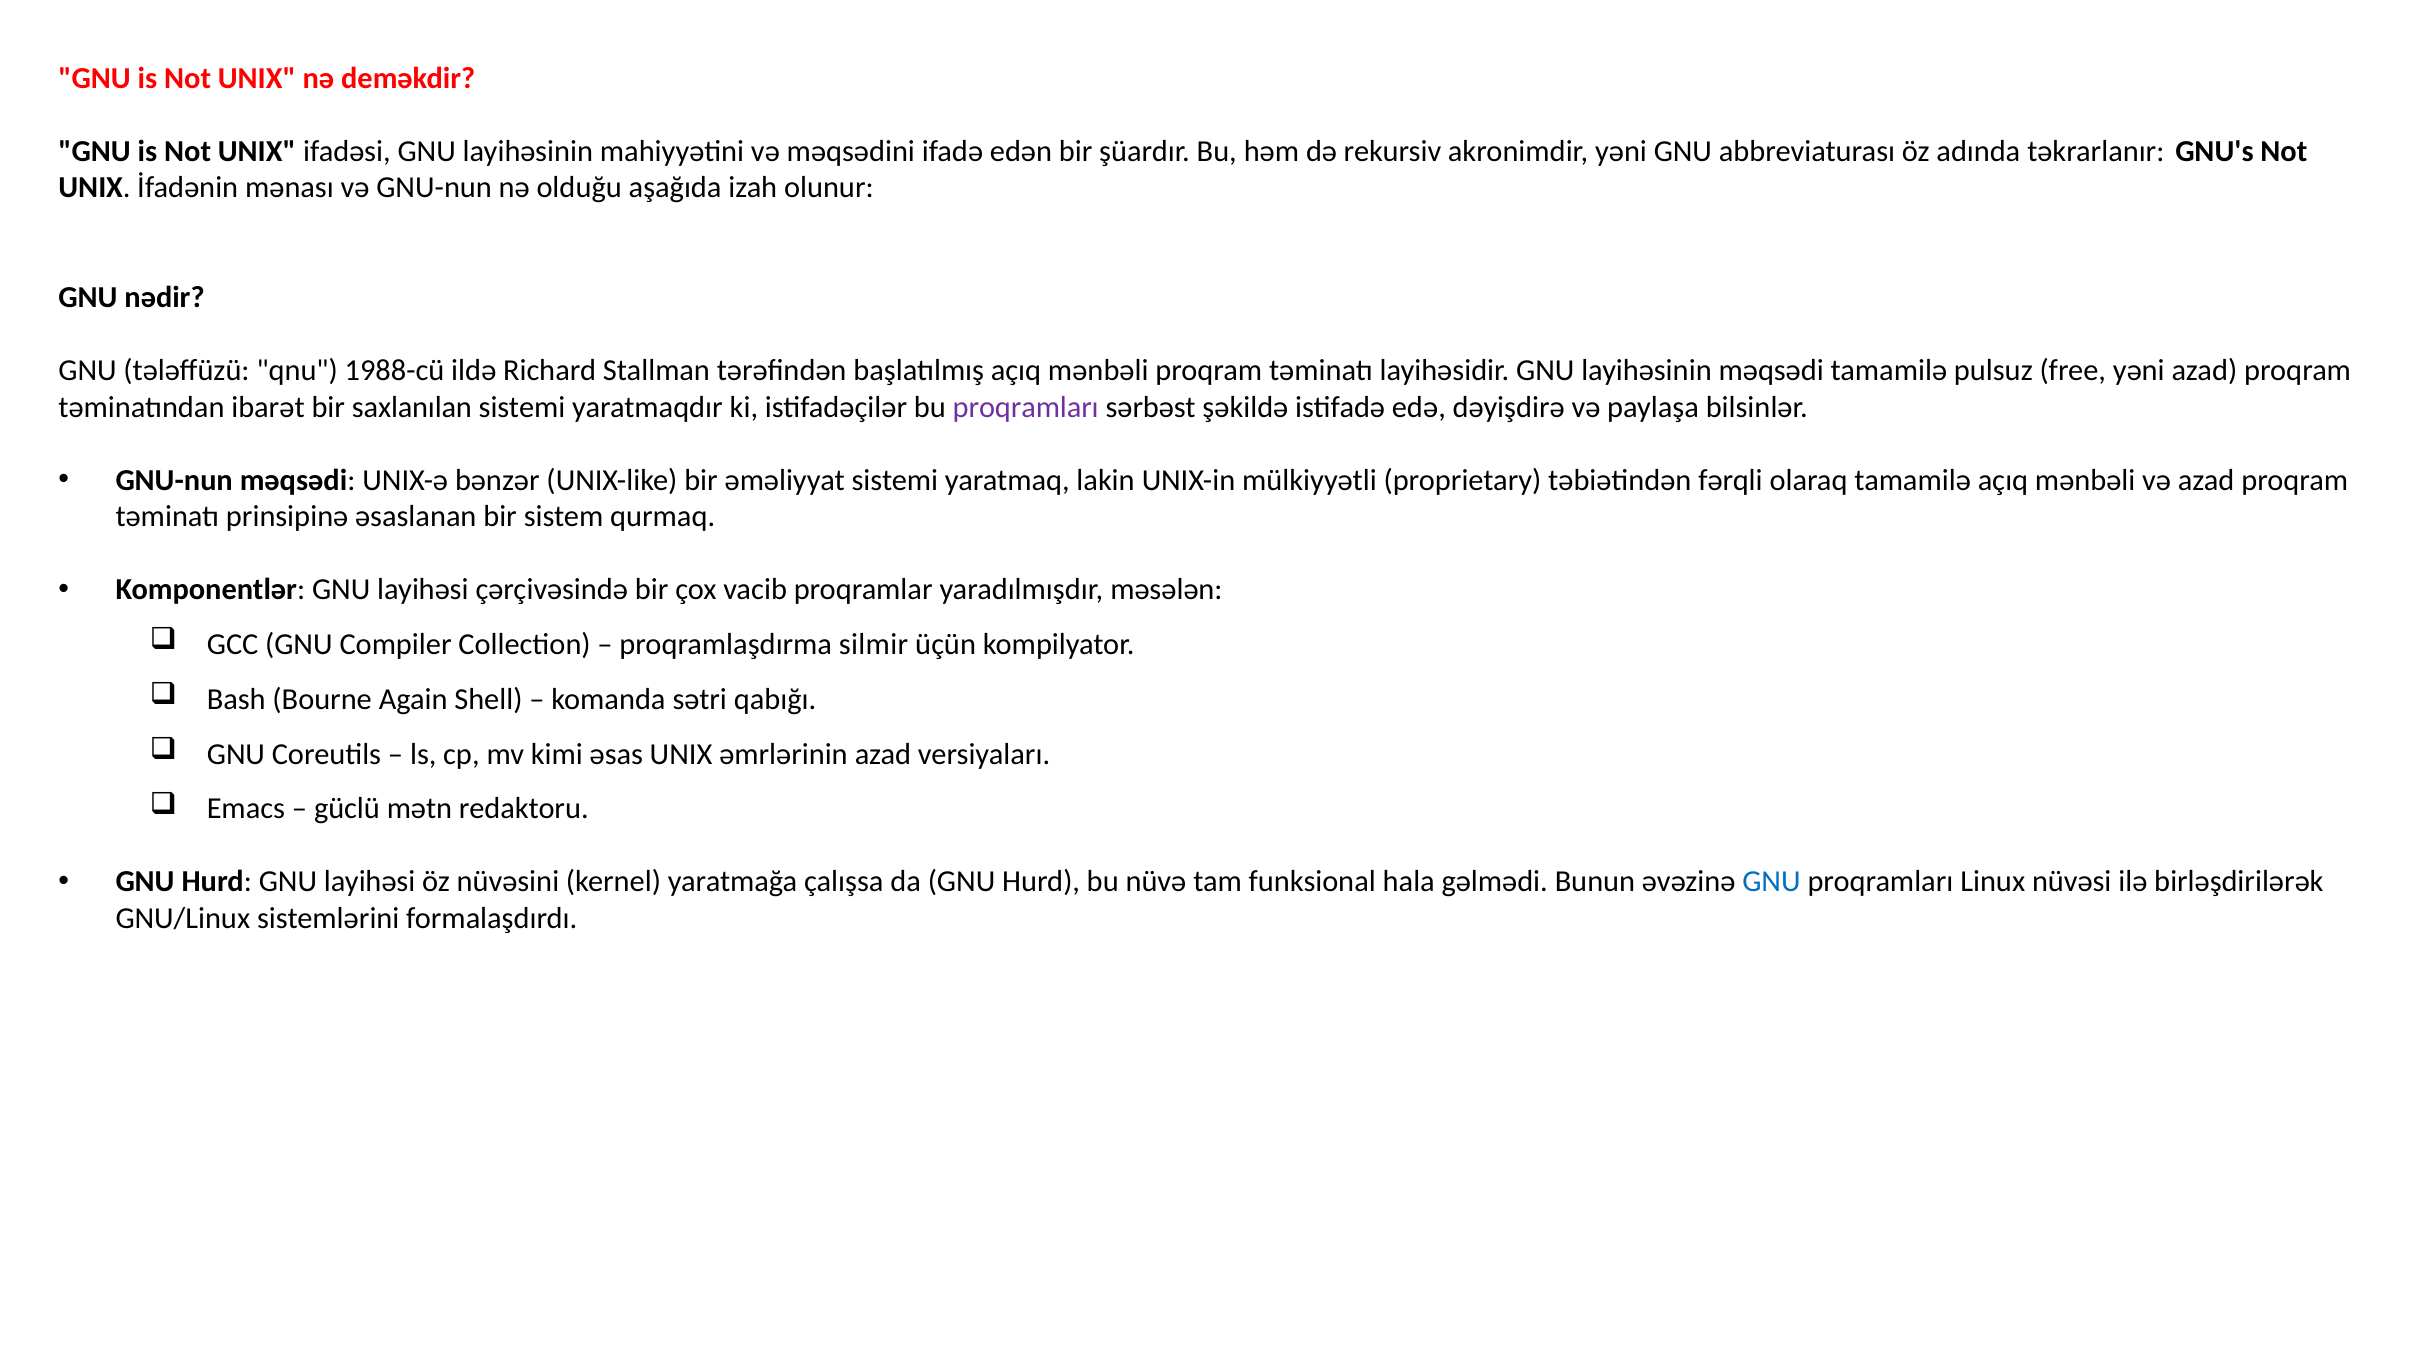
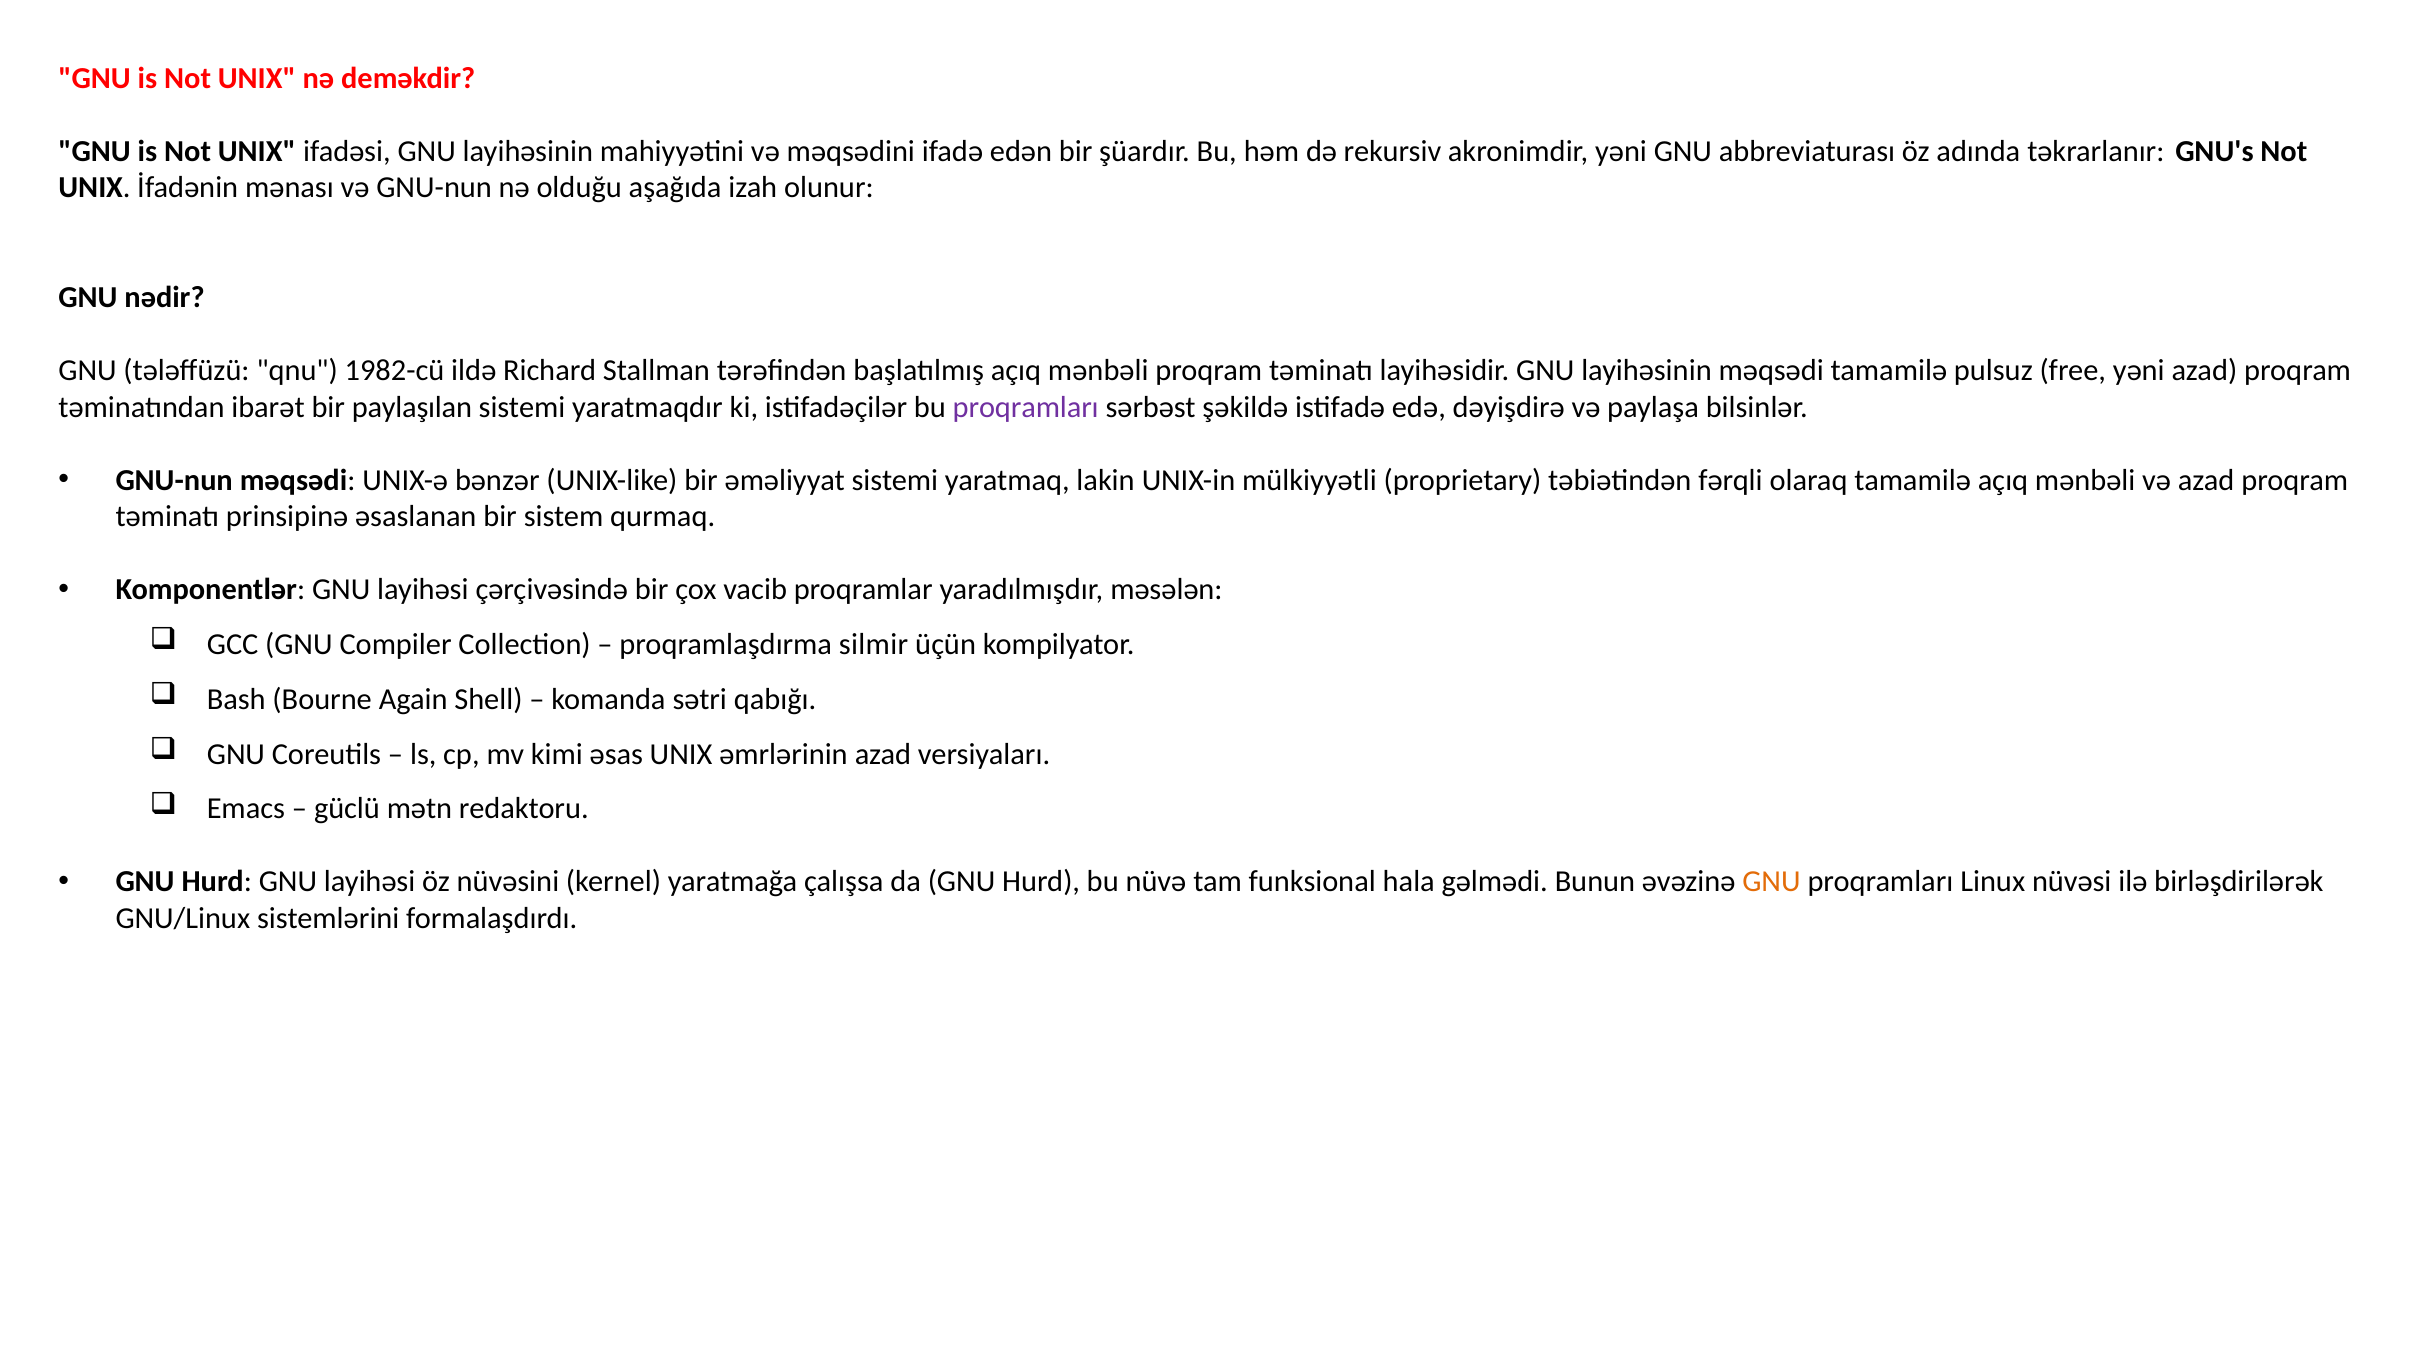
1988-cü: 1988-cü -> 1982-cü (395, 370)
saxlanılan: saxlanılan -> paylaşılan (412, 407)
GNU colour: blue -> orange (1771, 882)
